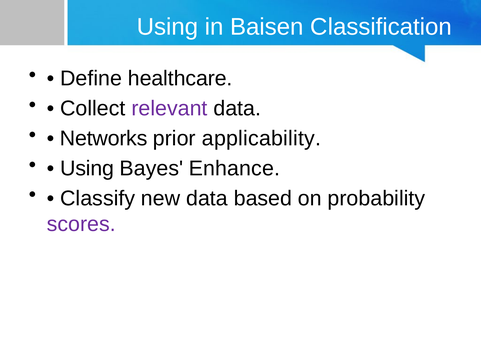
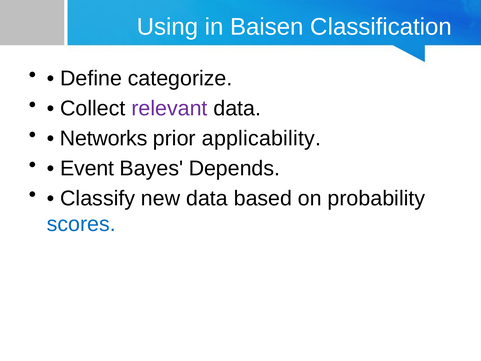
healthcare: healthcare -> categorize (180, 78)
Using: Using -> Event (87, 168)
Enhance: Enhance -> Depends (234, 168)
scores colour: purple -> blue (81, 224)
